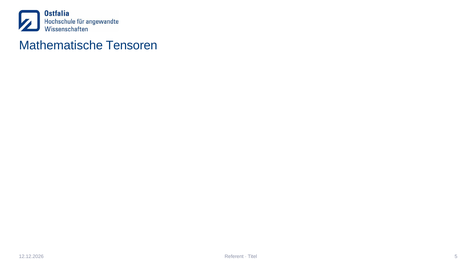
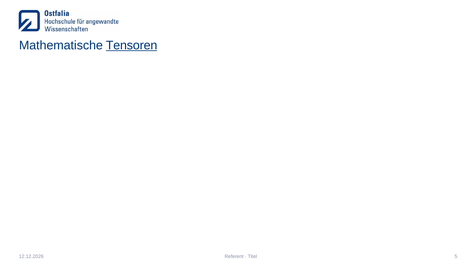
Tensoren underline: none -> present (132, 45)
